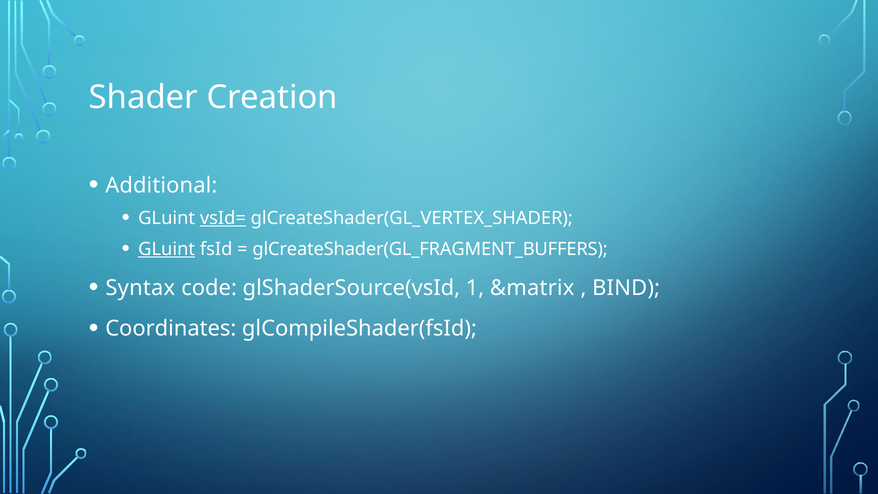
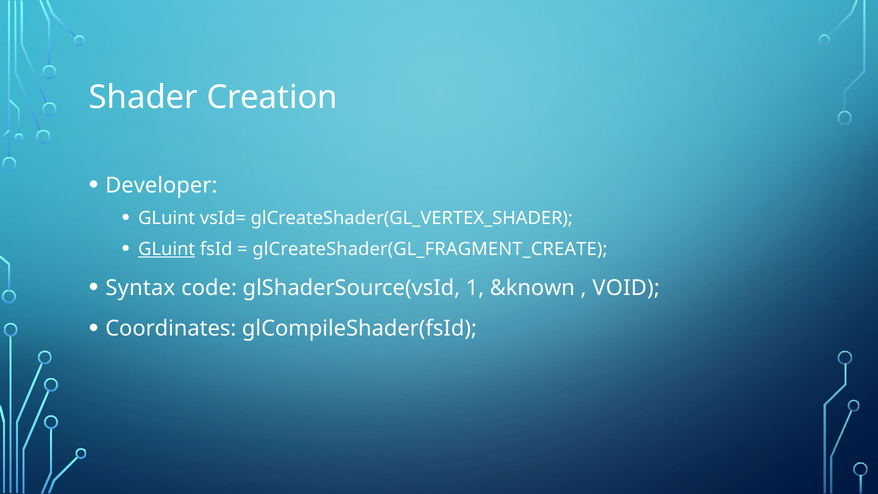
Additional: Additional -> Developer (161, 185)
vsId= underline: present -> none (223, 218)
glCreateShader(GL_FRAGMENT_BUFFERS: glCreateShader(GL_FRAGMENT_BUFFERS -> glCreateShader(GL_FRAGMENT_CREATE (430, 249)
&matrix: &matrix -> &known (532, 288)
BIND: BIND -> VOID (626, 288)
